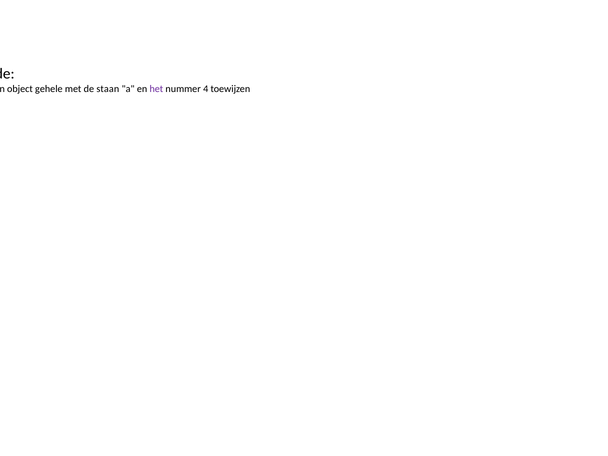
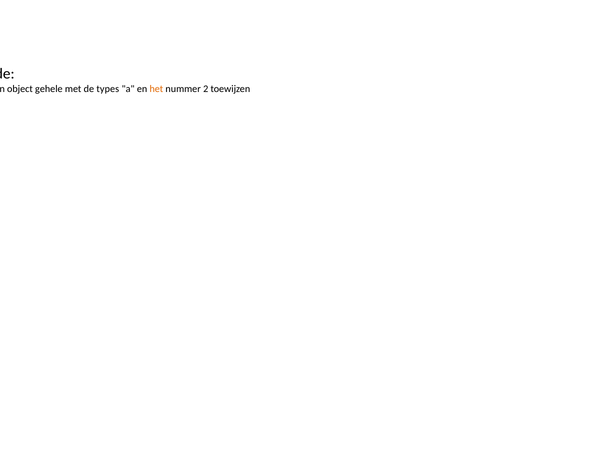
staan: staan -> types (108, 89)
het colour: purple -> orange (156, 89)
4: 4 -> 2 (206, 89)
